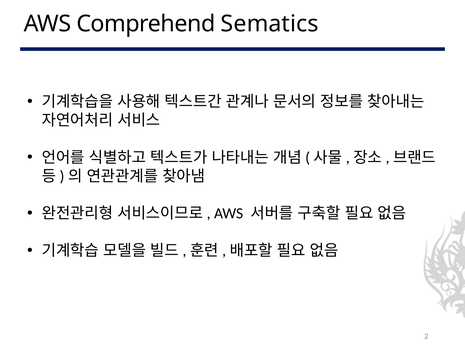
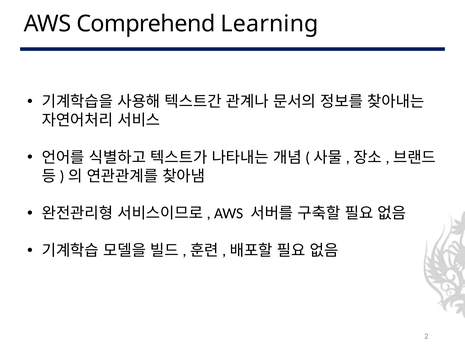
Sematics: Sematics -> Learning (270, 24)
